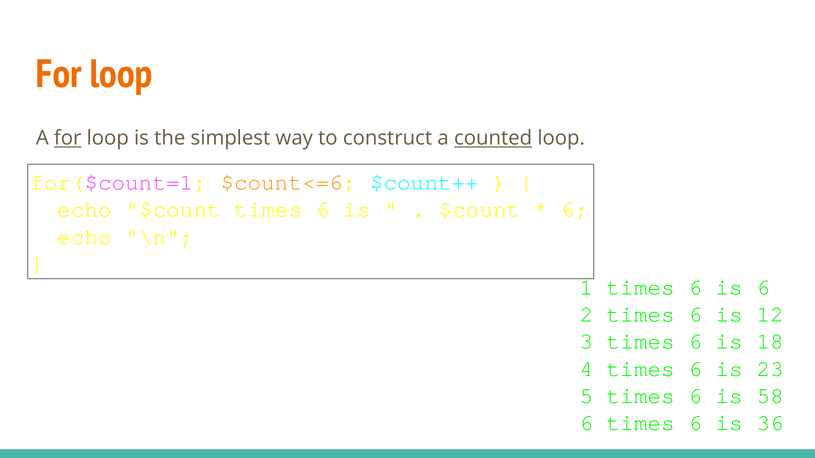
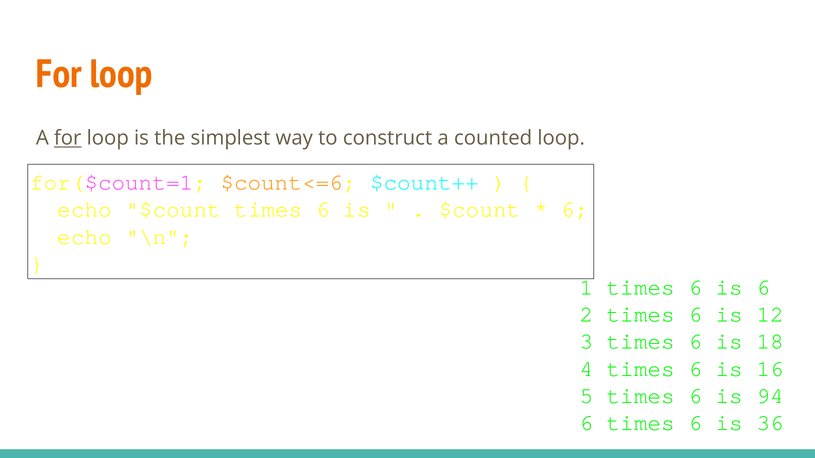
counted underline: present -> none (493, 138)
23: 23 -> 16 (770, 369)
58: 58 -> 94 (770, 396)
